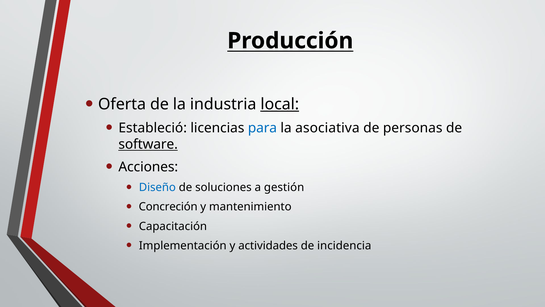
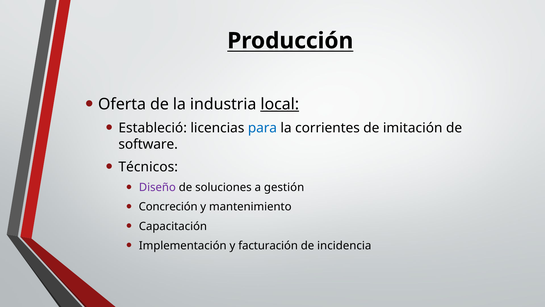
asociativa: asociativa -> corrientes (327, 128)
personas: personas -> imitación (413, 128)
software underline: present -> none (148, 144)
Acciones: Acciones -> Técnicos (148, 167)
Diseño colour: blue -> purple (157, 187)
actividades: actividades -> facturación (268, 245)
